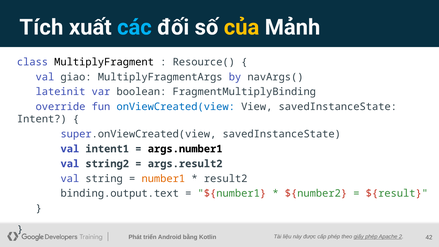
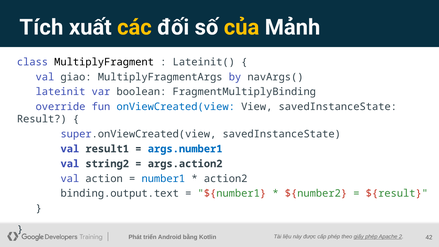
các colour: light blue -> yellow (134, 27)
Resource(: Resource( -> Lateinit( (204, 62)
Intent: Intent -> Result (42, 119)
intent1: intent1 -> result1 (107, 149)
args.number1 colour: black -> blue (185, 149)
args.result2: args.result2 -> args.action2 (185, 164)
string: string -> action (104, 179)
number1 colour: orange -> blue (163, 179)
result2: result2 -> action2 (226, 179)
